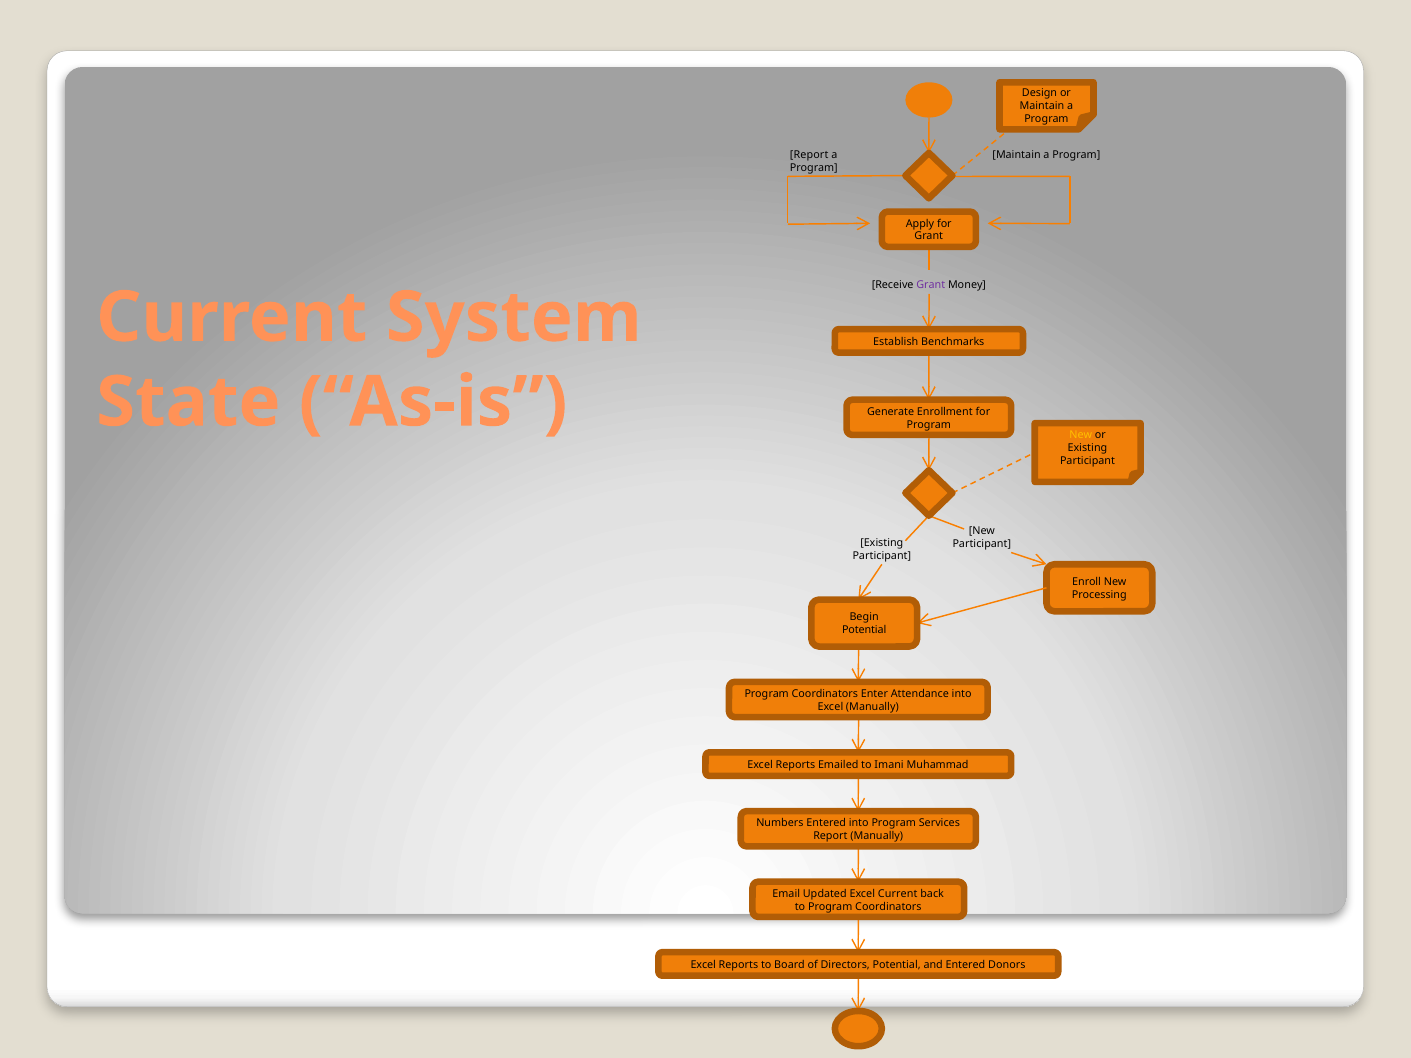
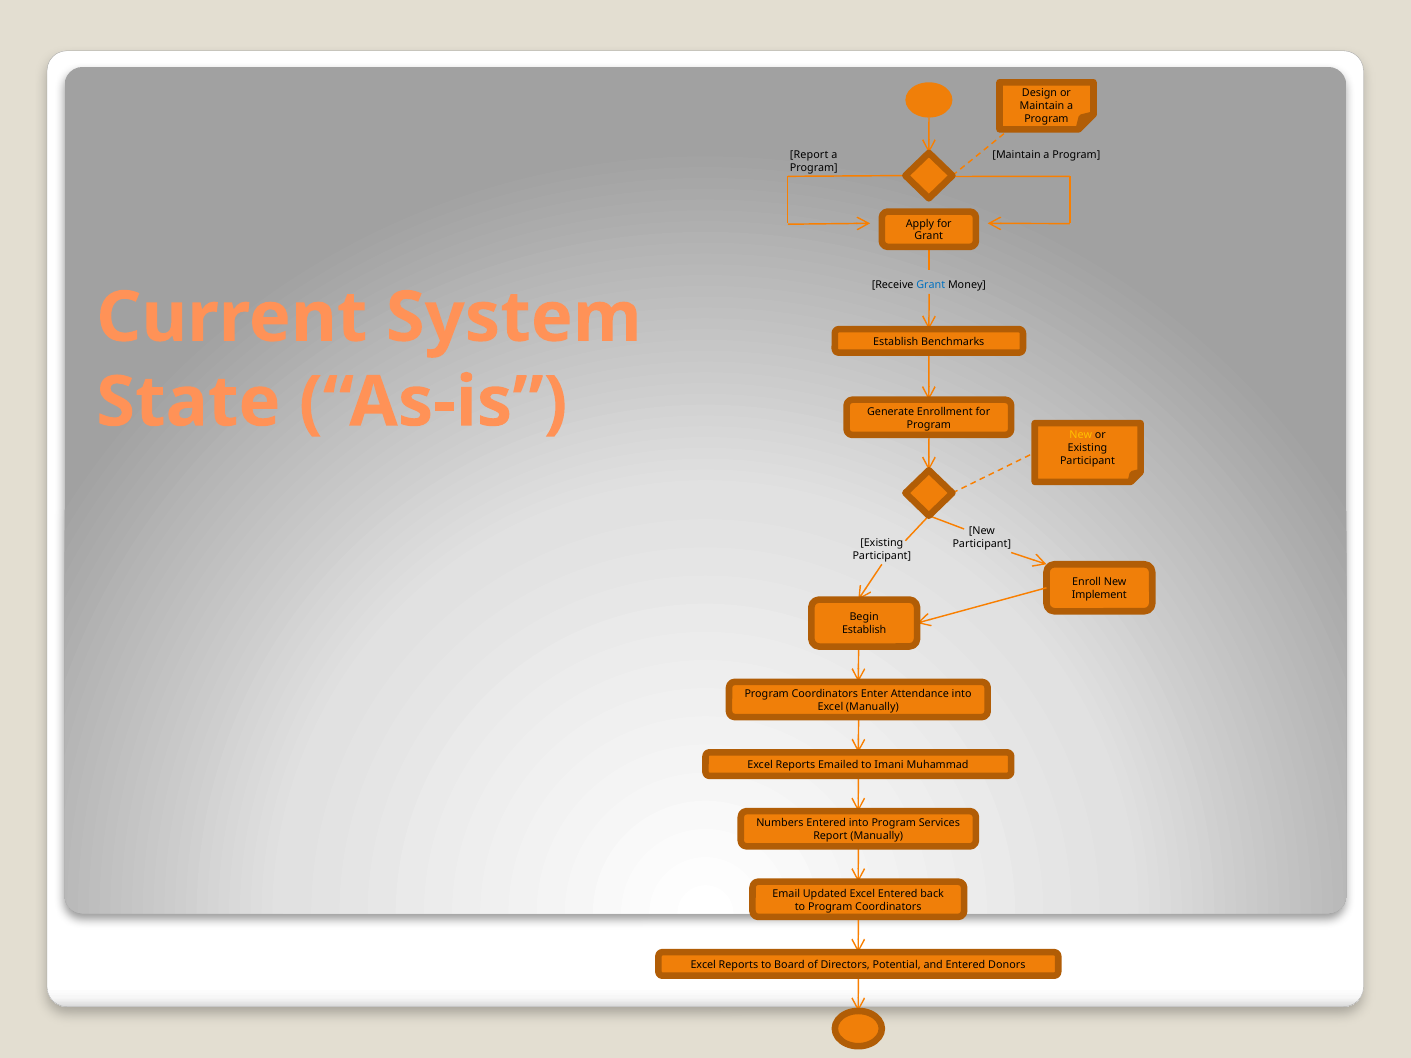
Grant colour: purple -> blue (931, 285)
Processing: Processing -> Implement (1099, 595)
Potential: Potential -> Establish (864, 630)
Excel Current: Current -> Entered (898, 894)
